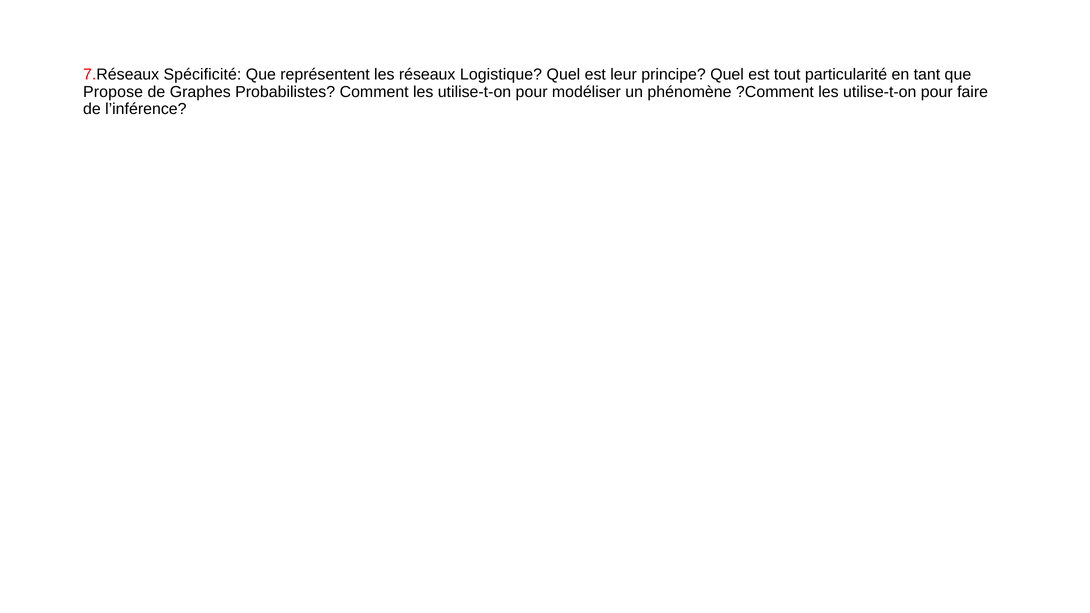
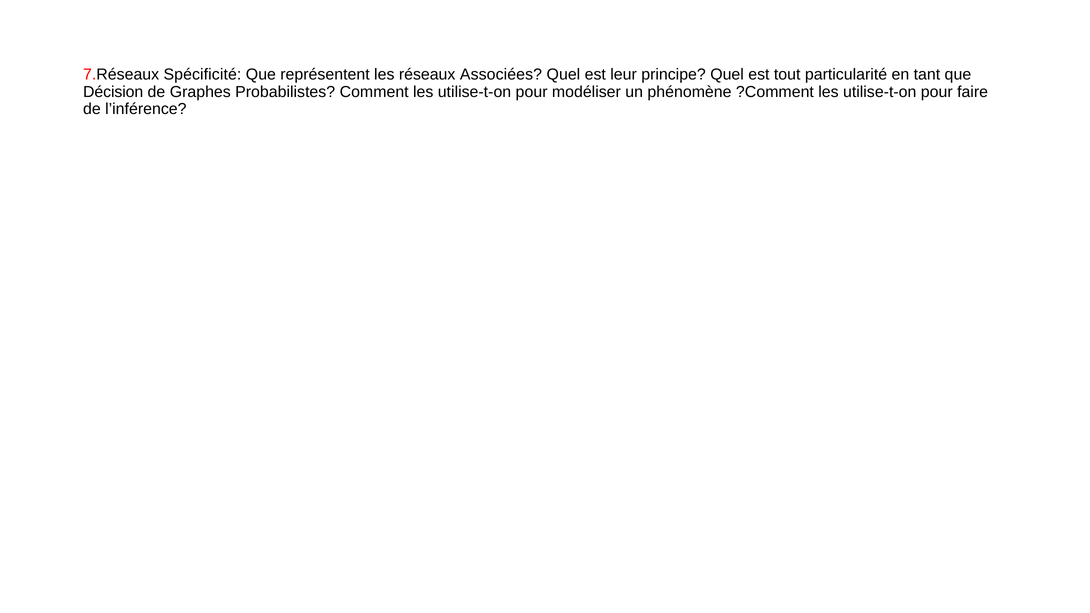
Logistique: Logistique -> Associées (501, 75)
Propose: Propose -> Décision (113, 92)
